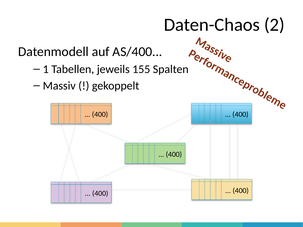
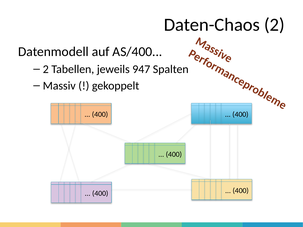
1: 1 -> 2 (46, 69)
155: 155 -> 947 (141, 69)
